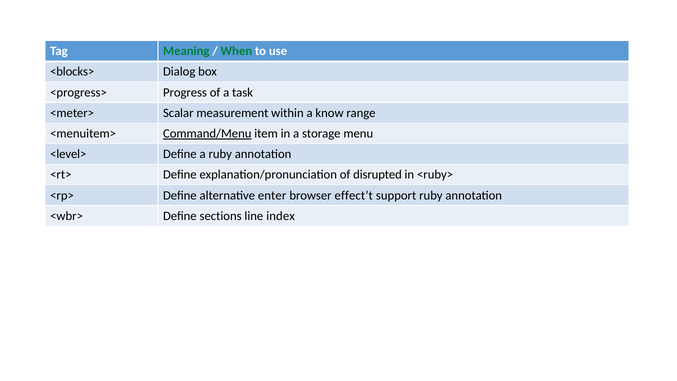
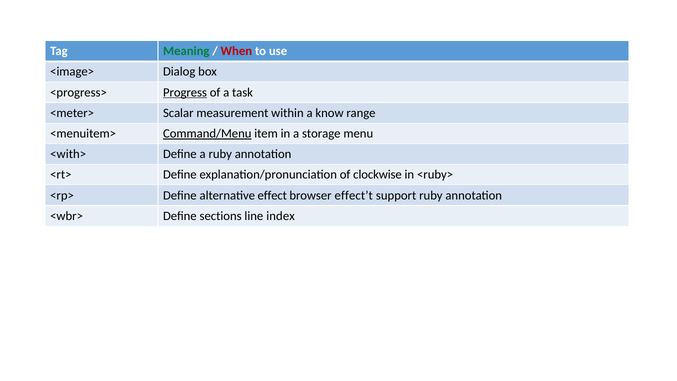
When colour: green -> red (236, 51)
<blocks>: <blocks> -> <image> (72, 72)
Progress underline: none -> present (185, 92)
<level>: <level> -> <with> (68, 154)
disrupted: disrupted -> clockwise (378, 175)
enter: enter -> effect (272, 195)
